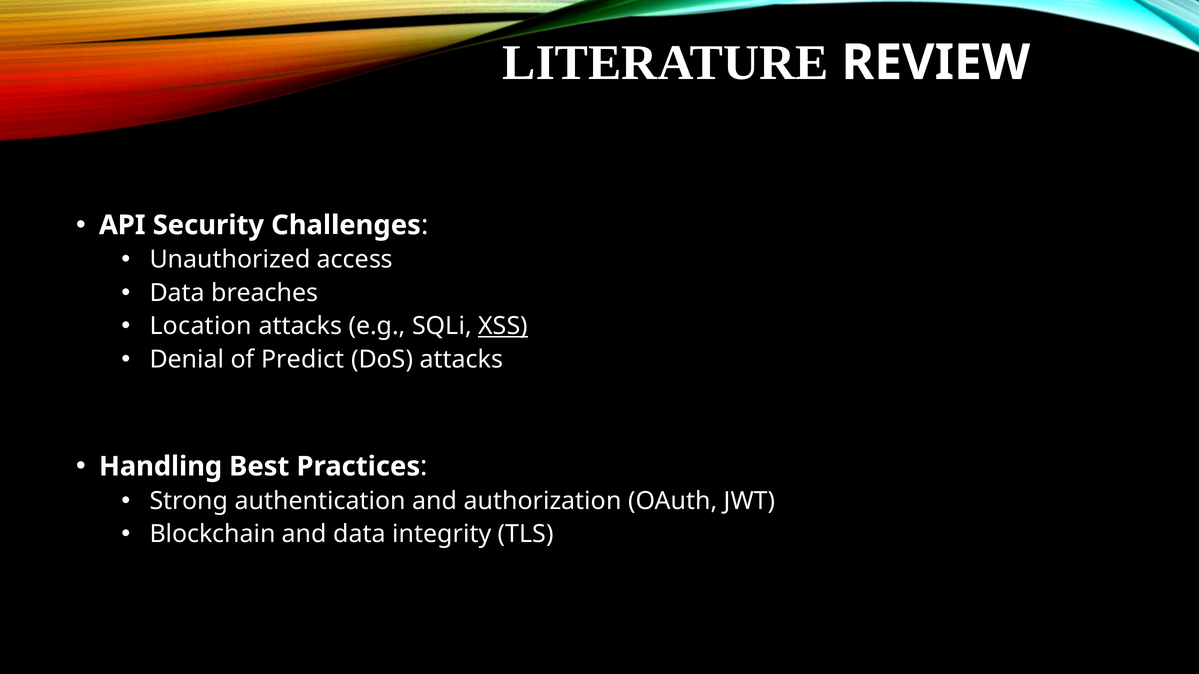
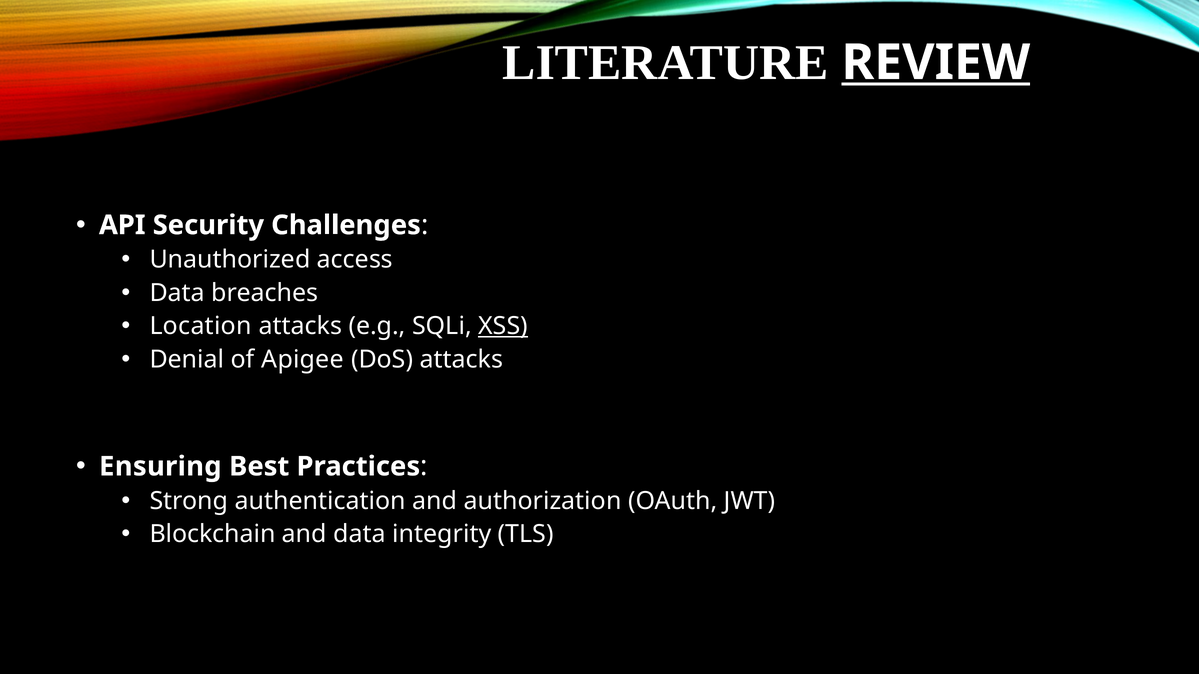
REVIEW underline: none -> present (936, 63)
Predict: Predict -> Apigee (303, 360)
Handling: Handling -> Ensuring (160, 467)
